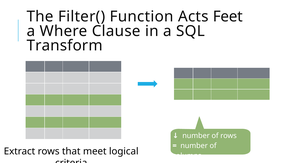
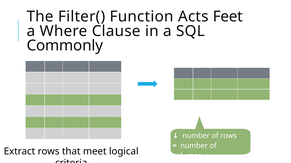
Transform: Transform -> Commonly (65, 46)
